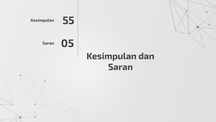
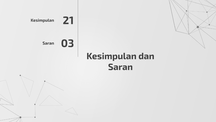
55: 55 -> 21 (68, 20)
05: 05 -> 03 (67, 43)
